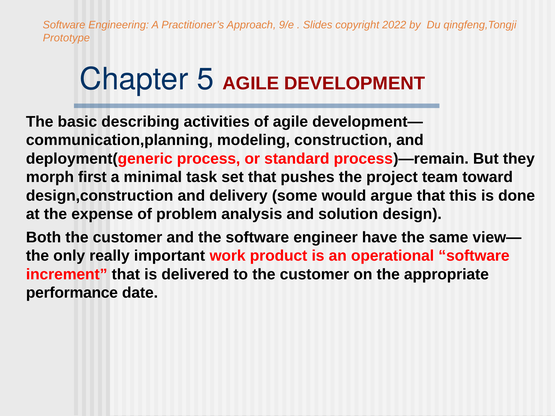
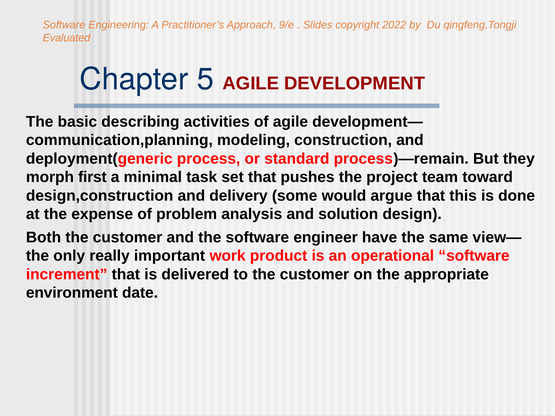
Prototype: Prototype -> Evaluated (66, 38)
performance: performance -> environment (72, 293)
